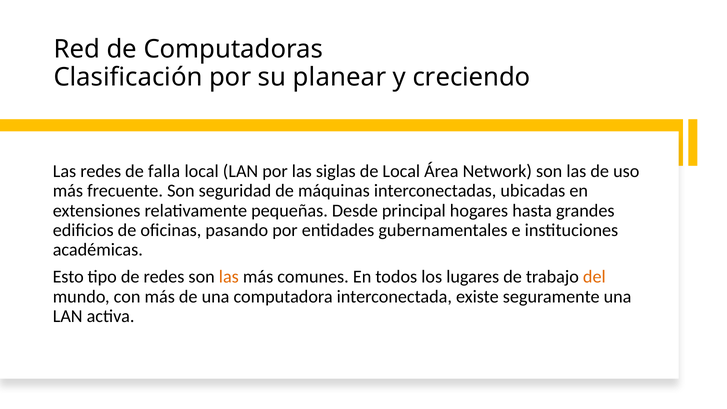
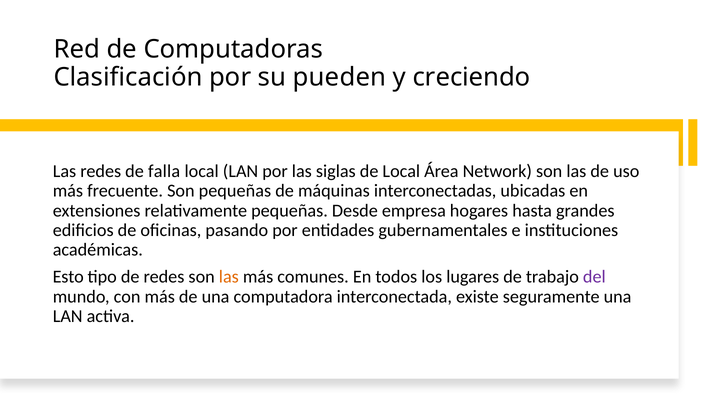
planear: planear -> pueden (339, 77)
Son seguridad: seguridad -> pequeñas (235, 191)
principal: principal -> empresa (414, 211)
del colour: orange -> purple (594, 277)
